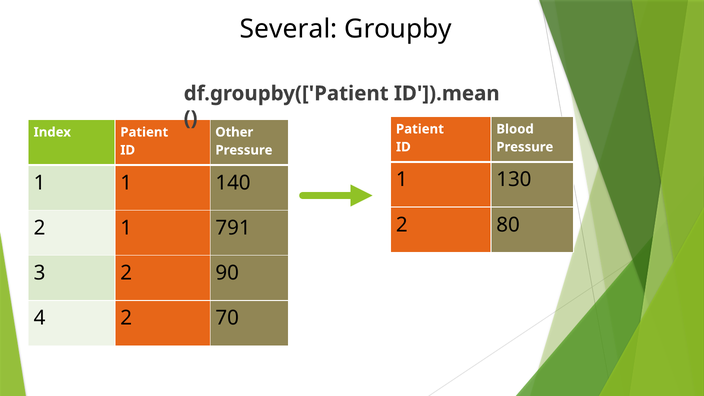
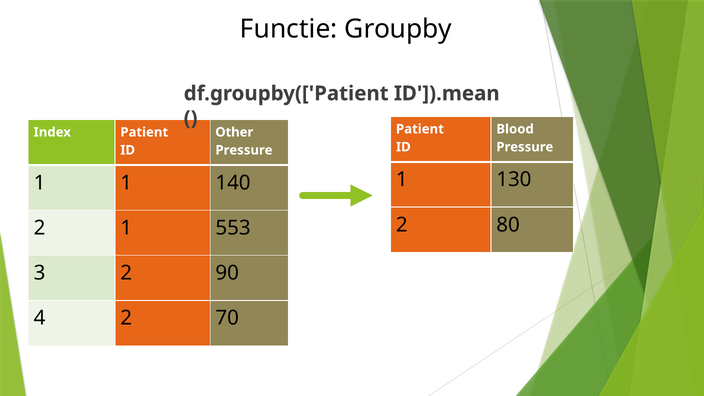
Several: Several -> Functie (289, 29)
791: 791 -> 553 (233, 228)
